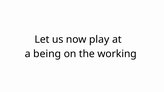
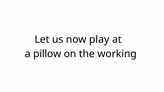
being: being -> pillow (47, 54)
